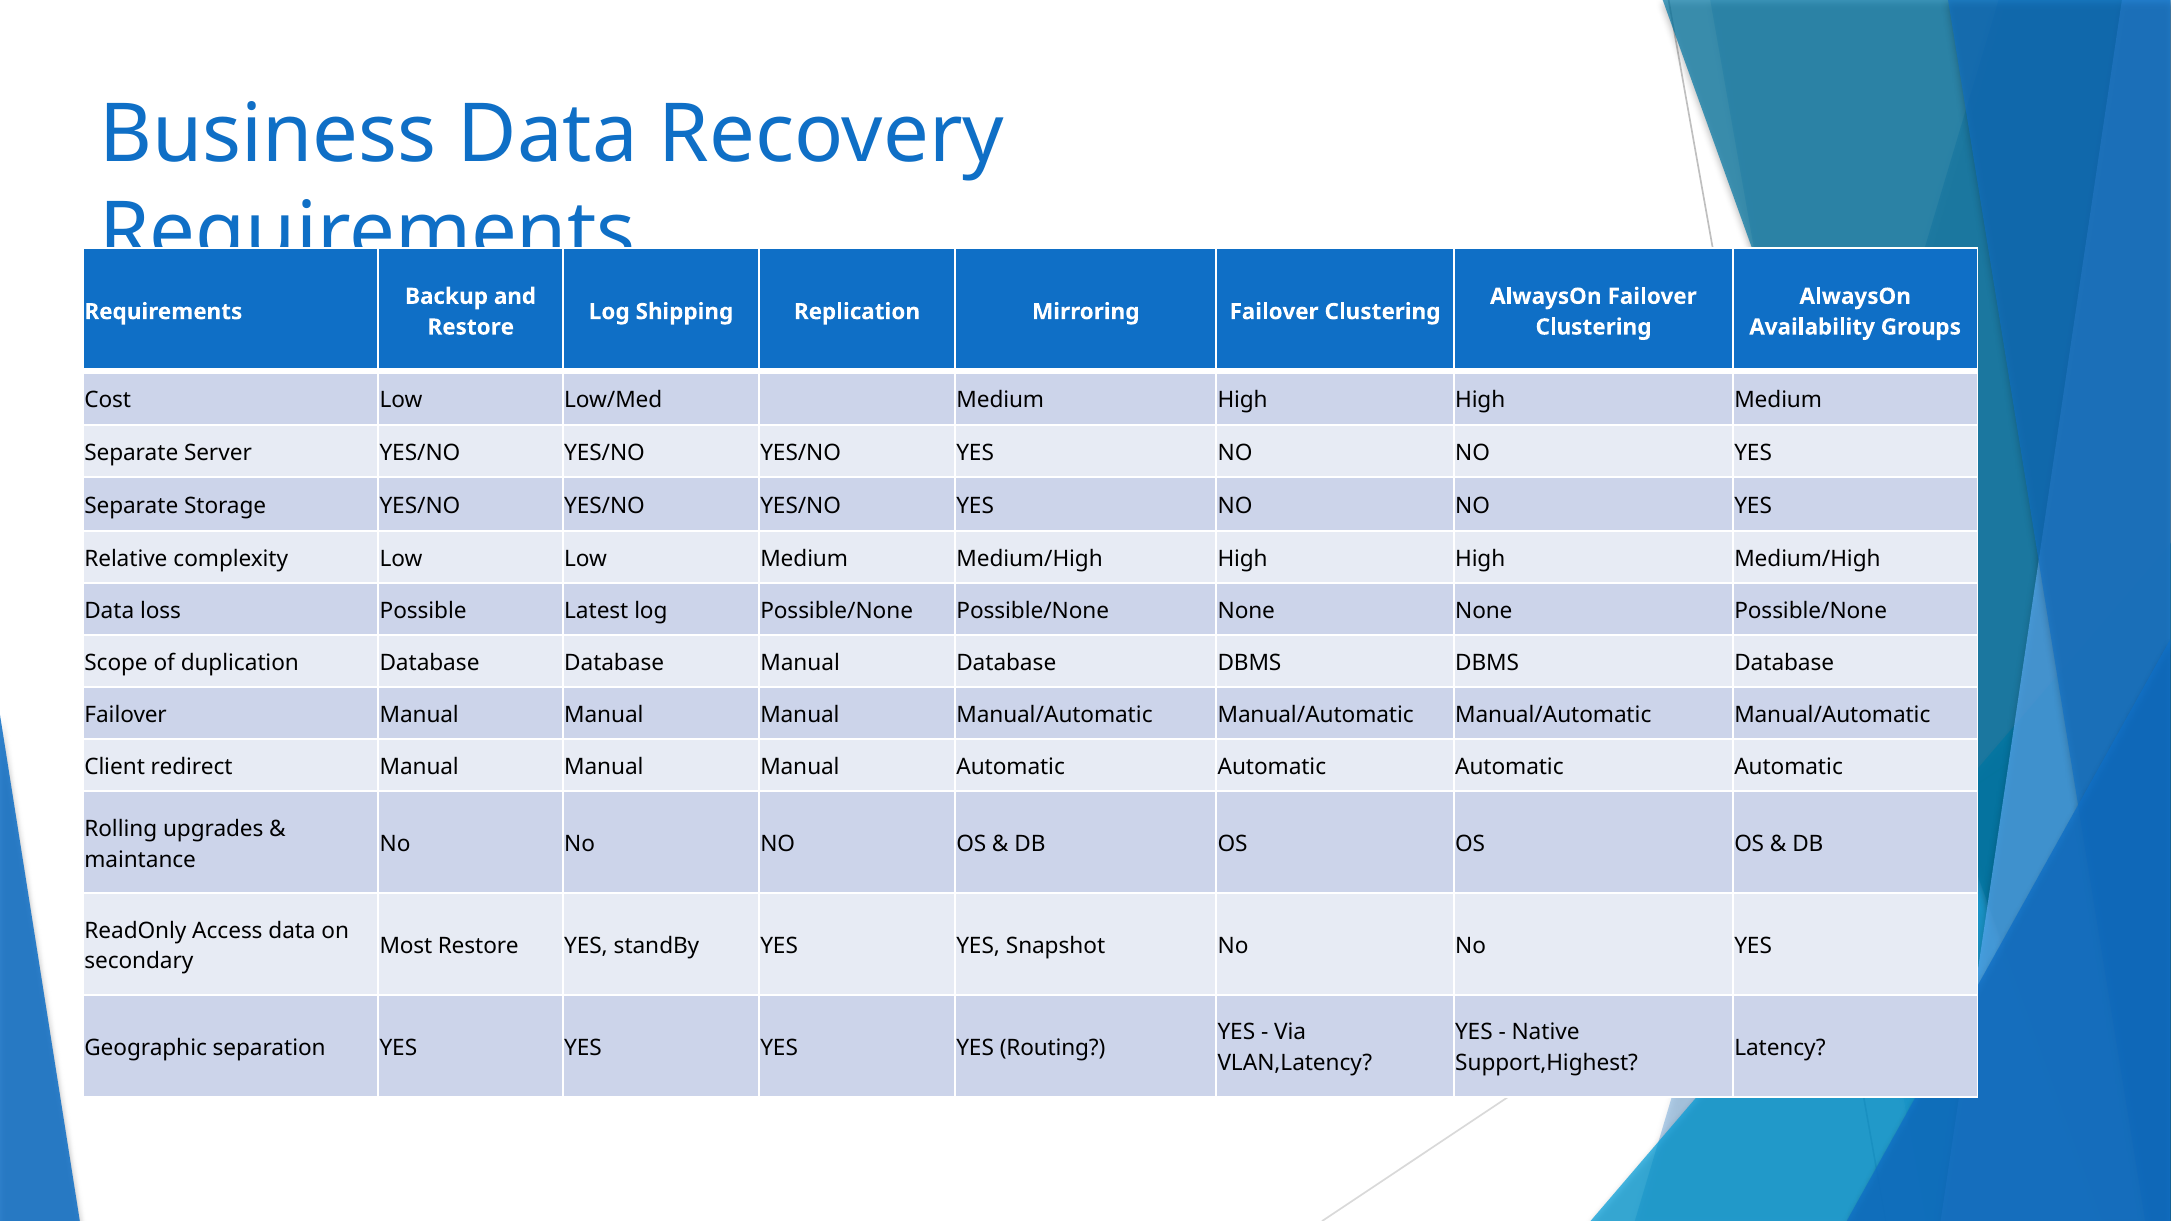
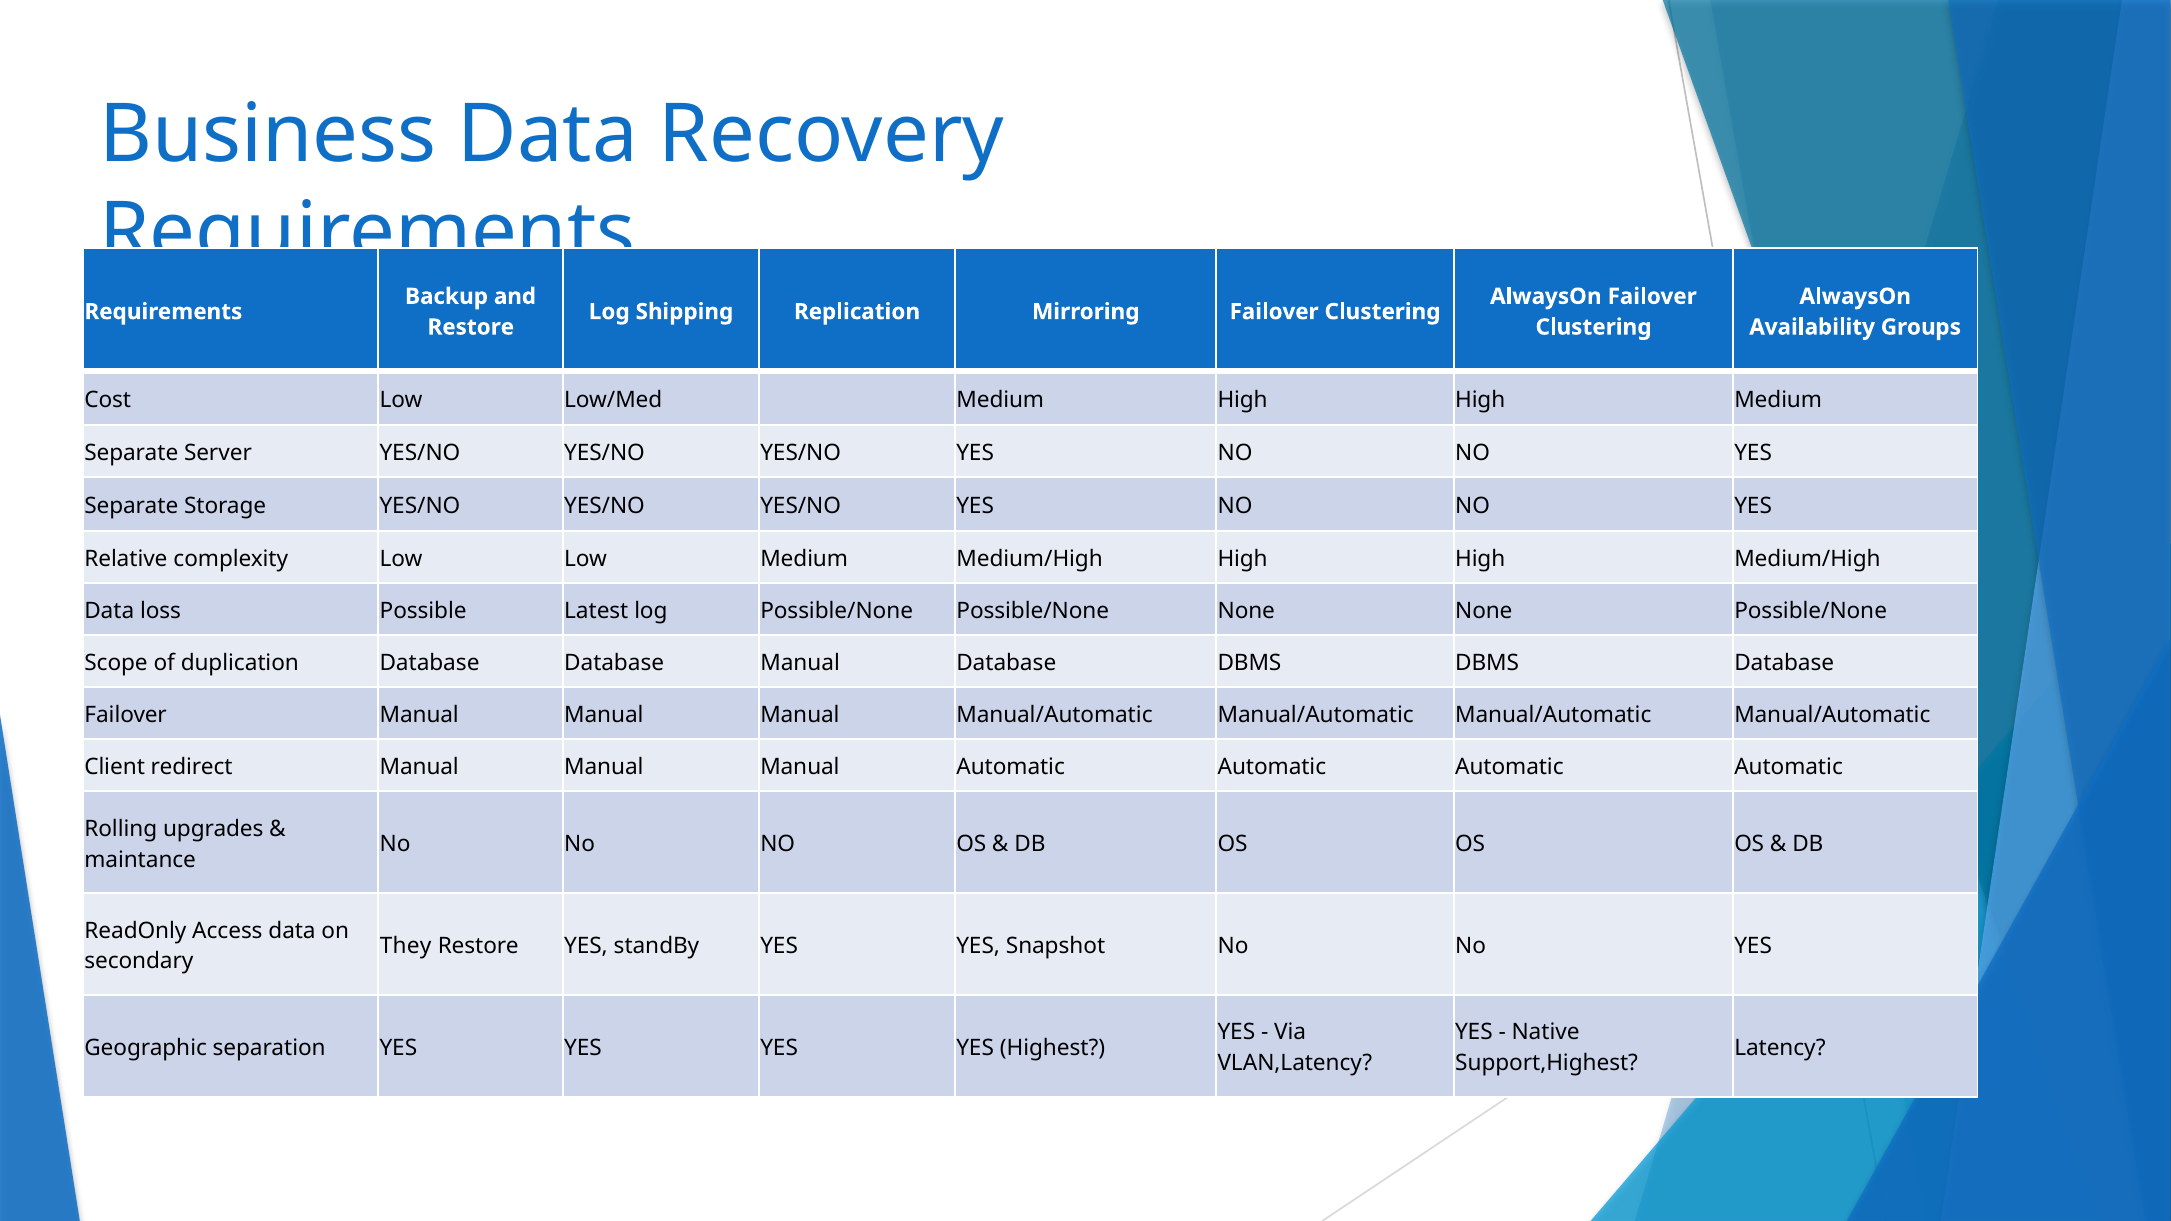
Most: Most -> They (406, 946)
Routing: Routing -> Highest (1053, 1048)
